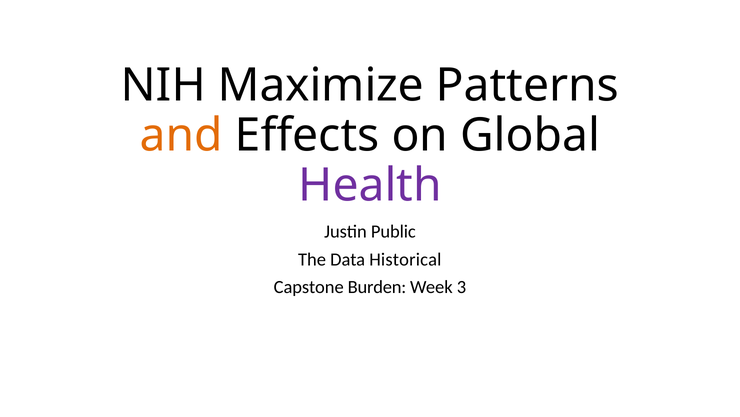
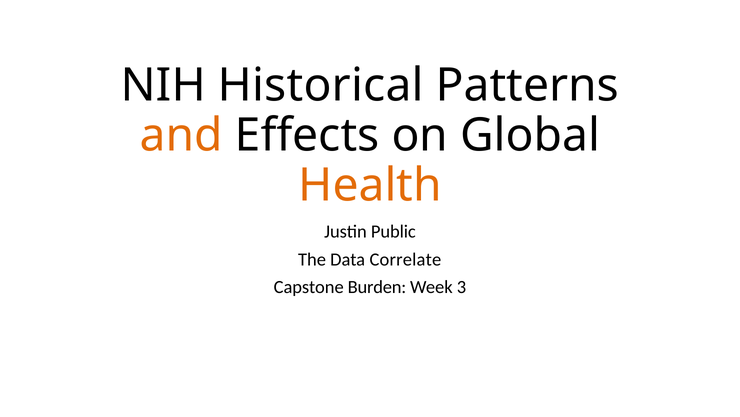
Maximize: Maximize -> Historical (321, 85)
Health colour: purple -> orange (370, 185)
Historical: Historical -> Correlate (405, 259)
